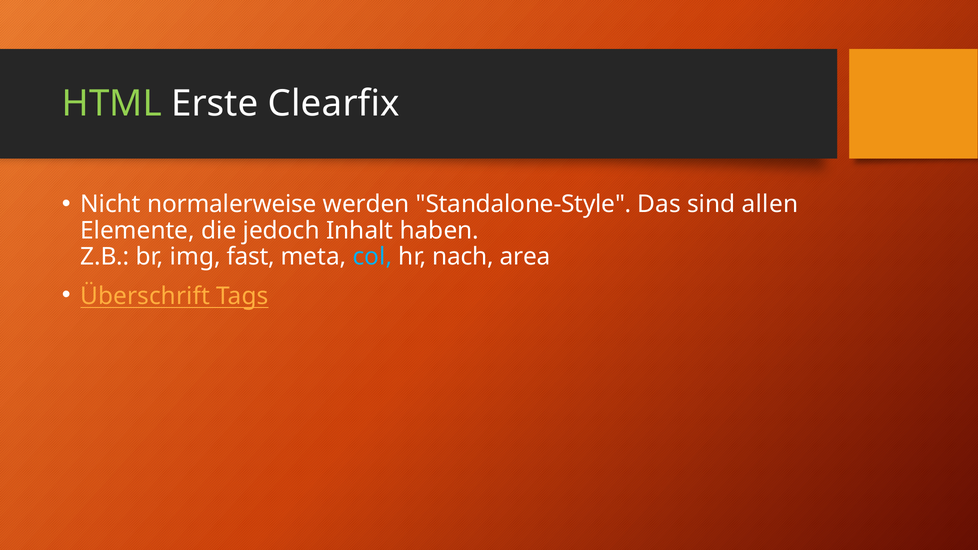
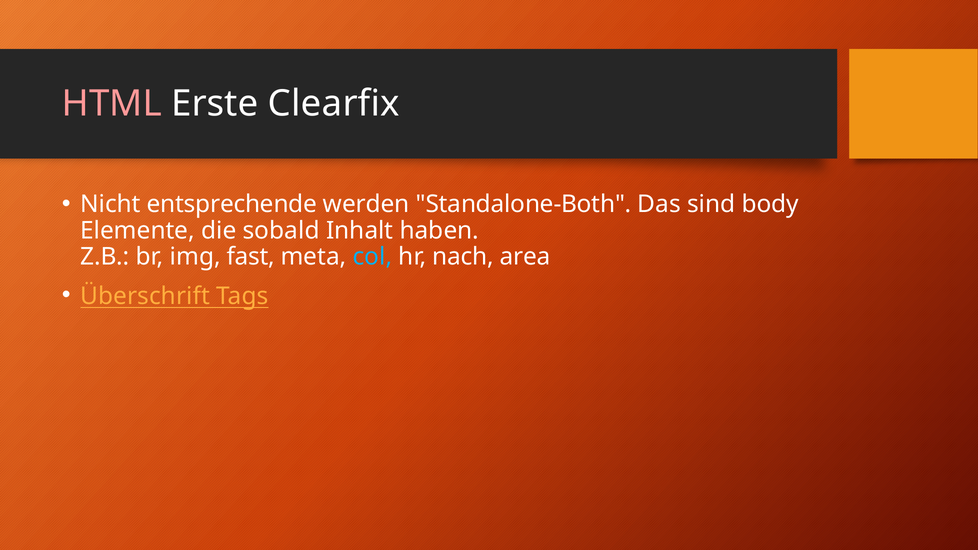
HTML colour: light green -> pink (112, 104)
normalerweise: normalerweise -> entsprechende (232, 204)
Standalone-Style: Standalone-Style -> Standalone-Both (524, 204)
allen: allen -> body (770, 204)
jedoch: jedoch -> sobald (281, 231)
